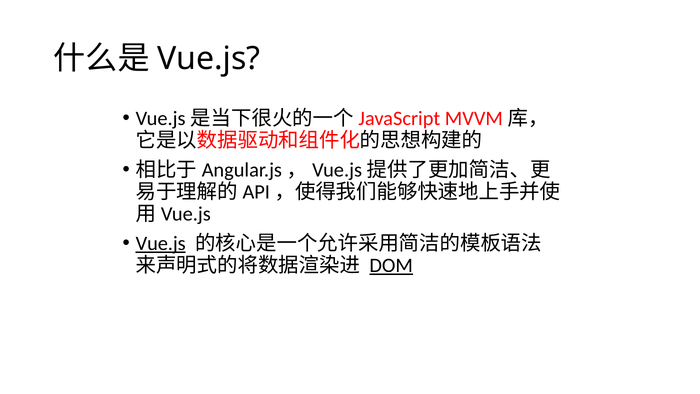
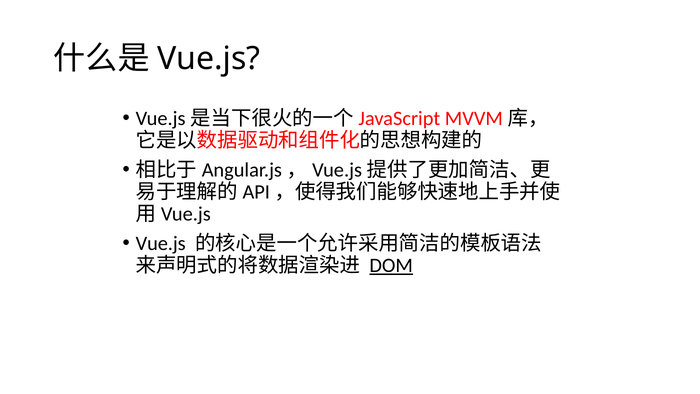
Vue.js underline: present -> none (161, 243)
